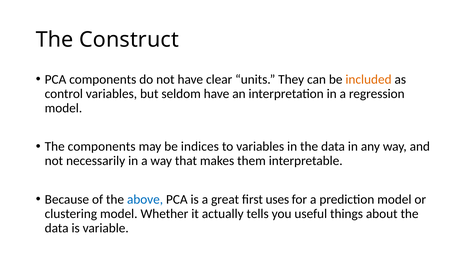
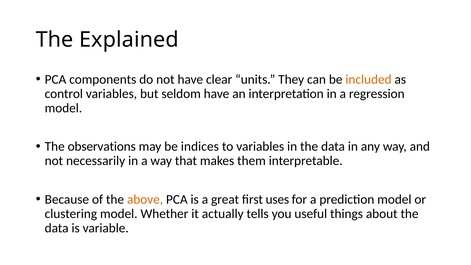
Construct: Construct -> Explained (129, 40)
The components: components -> observations (102, 146)
above colour: blue -> orange (145, 199)
